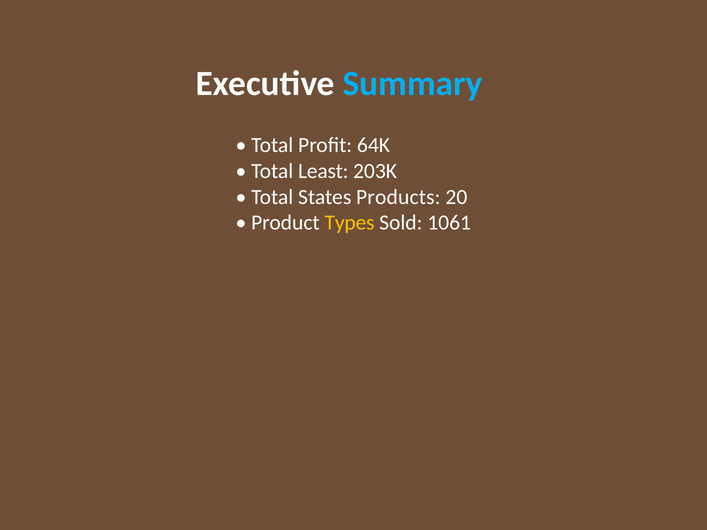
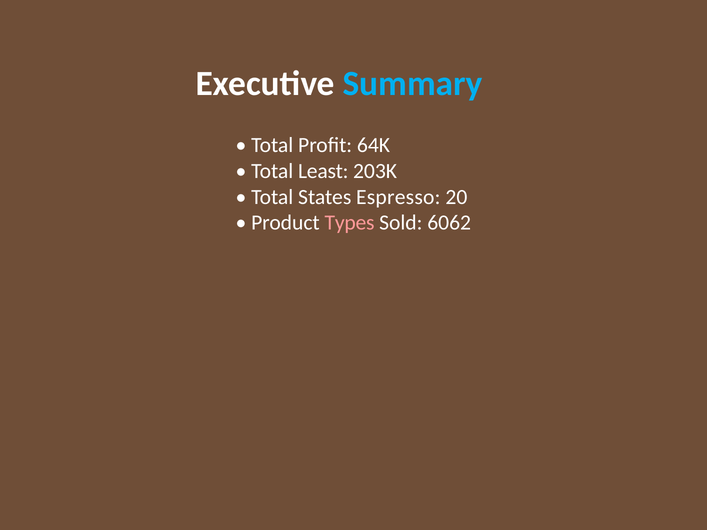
Products: Products -> Espresso (398, 197)
Types colour: yellow -> pink (350, 223)
1061: 1061 -> 6062 (449, 223)
